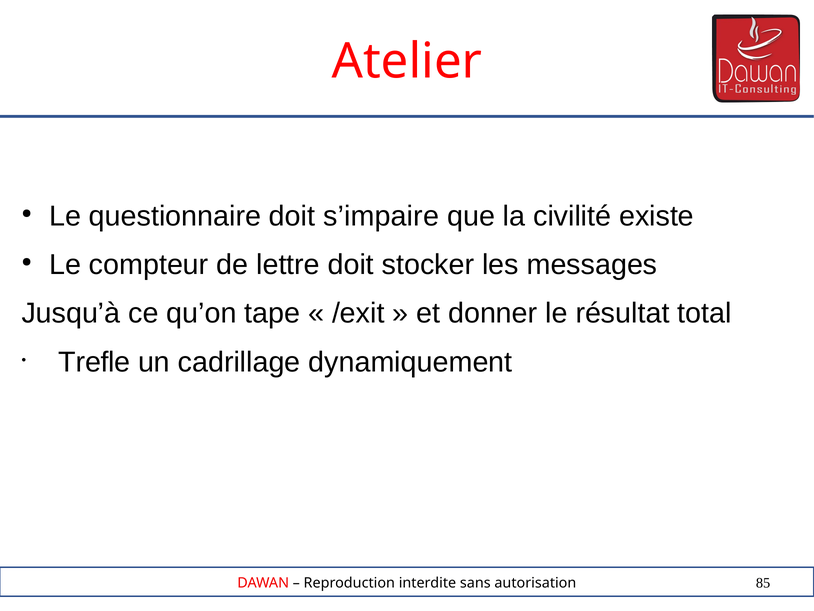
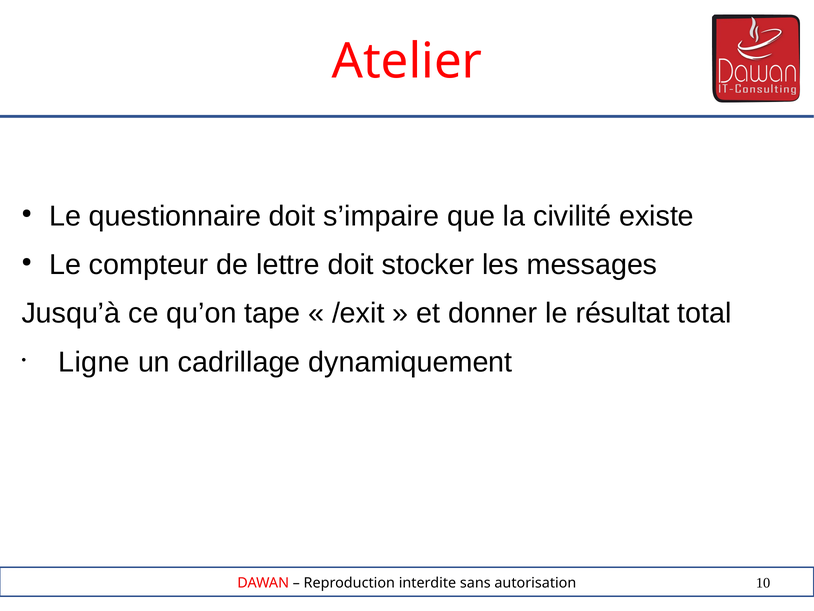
Trefle: Trefle -> Ligne (94, 362)
85: 85 -> 10 (763, 582)
